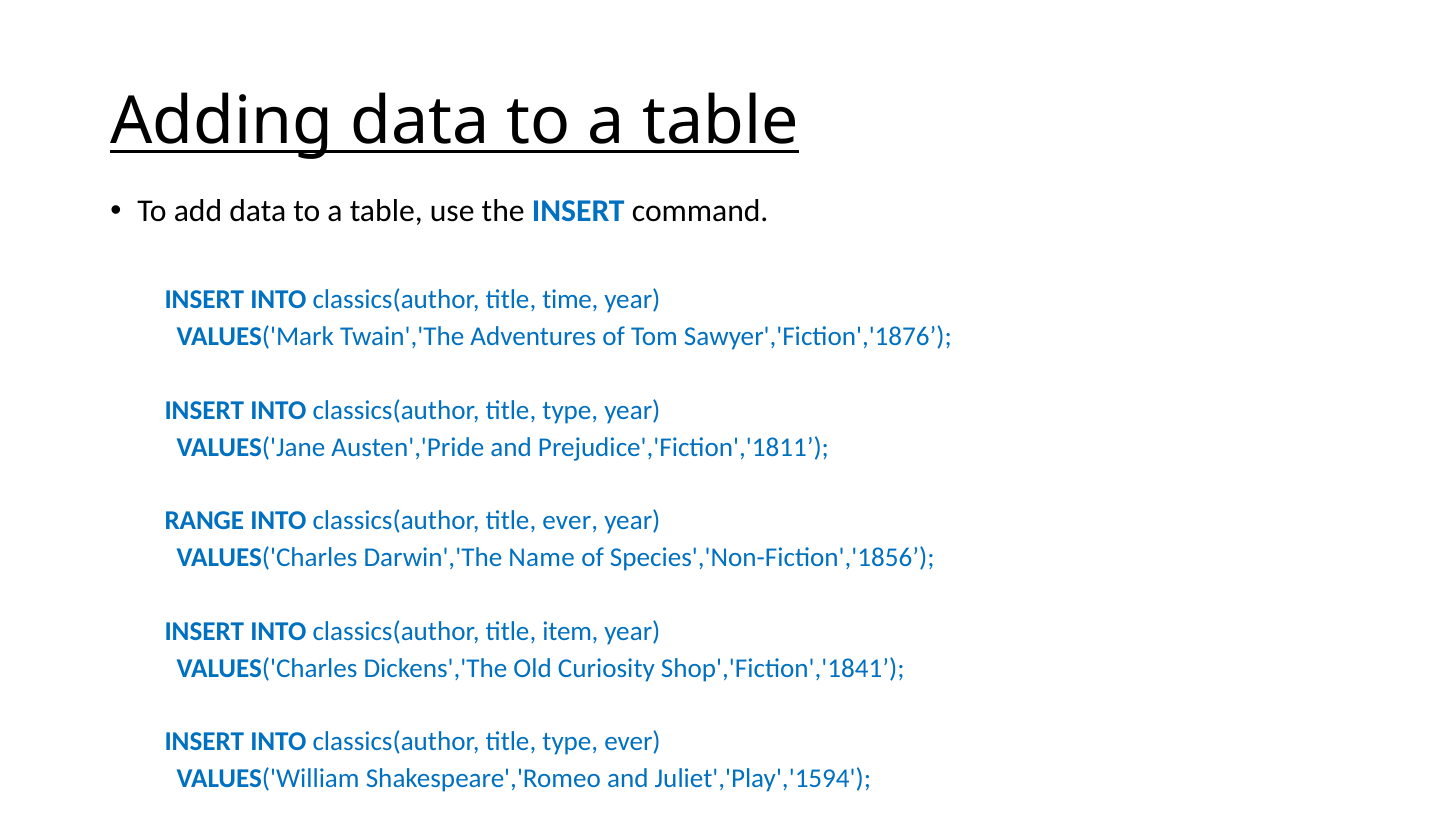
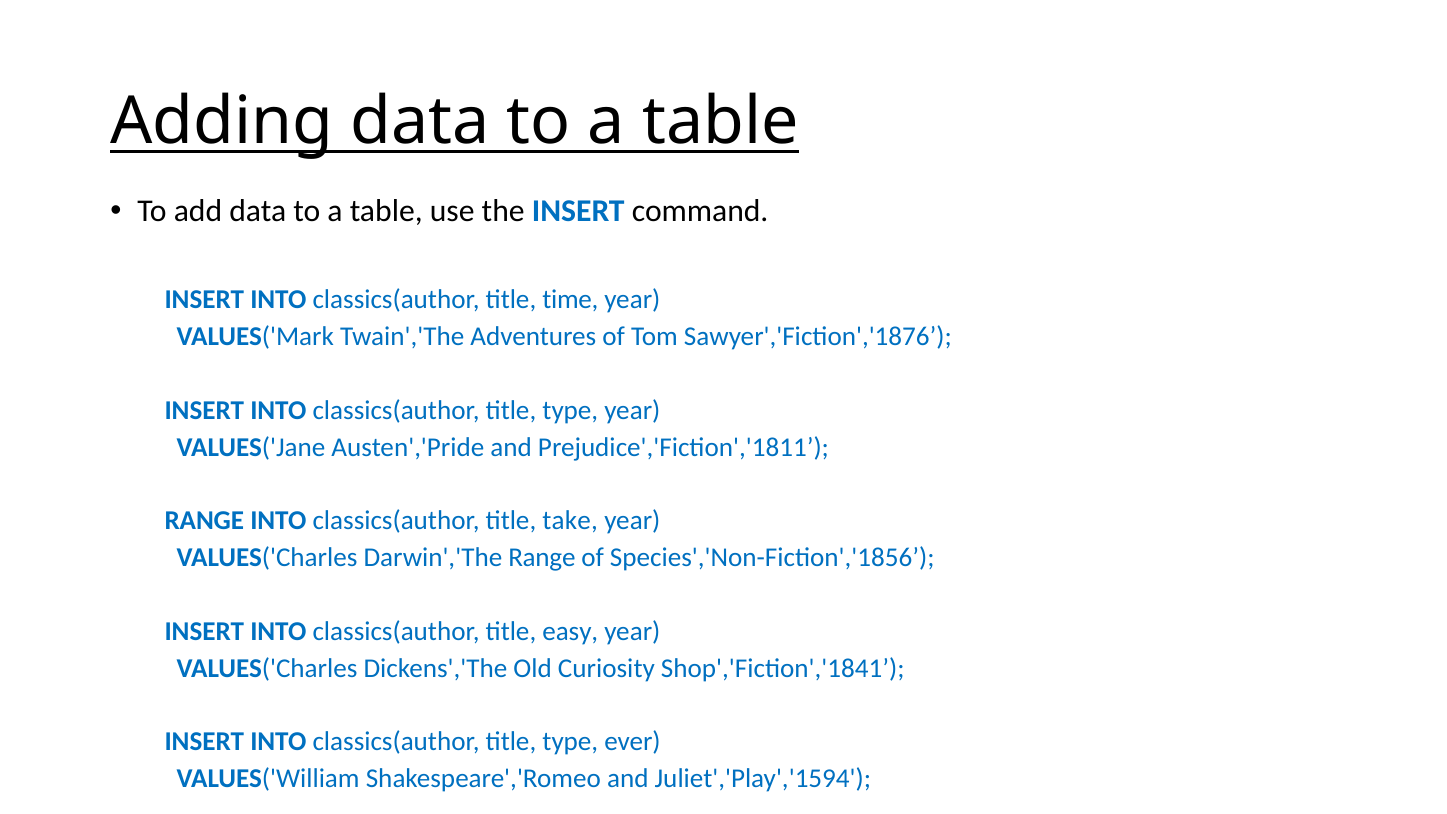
title ever: ever -> take (570, 521)
Darwin','The Name: Name -> Range (542, 558)
item: item -> easy (570, 631)
